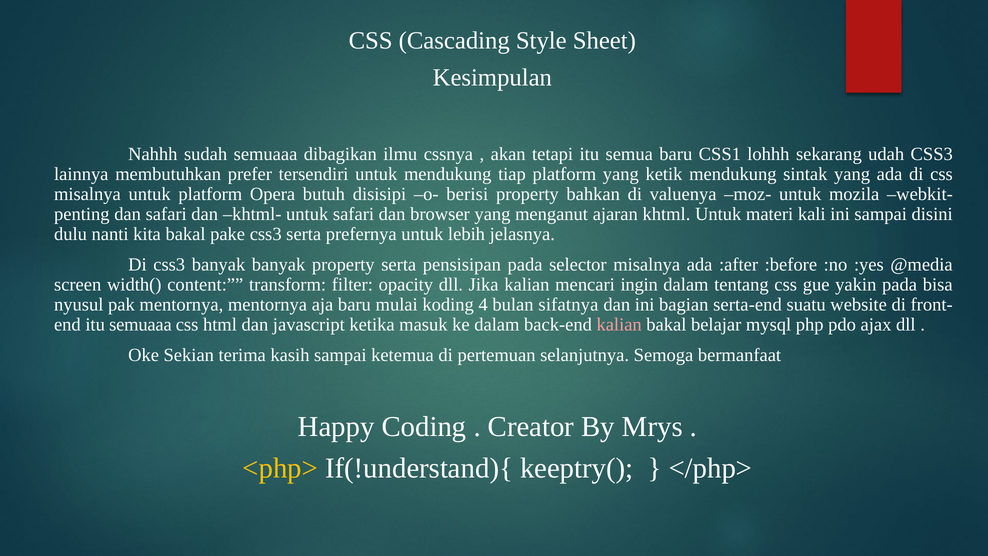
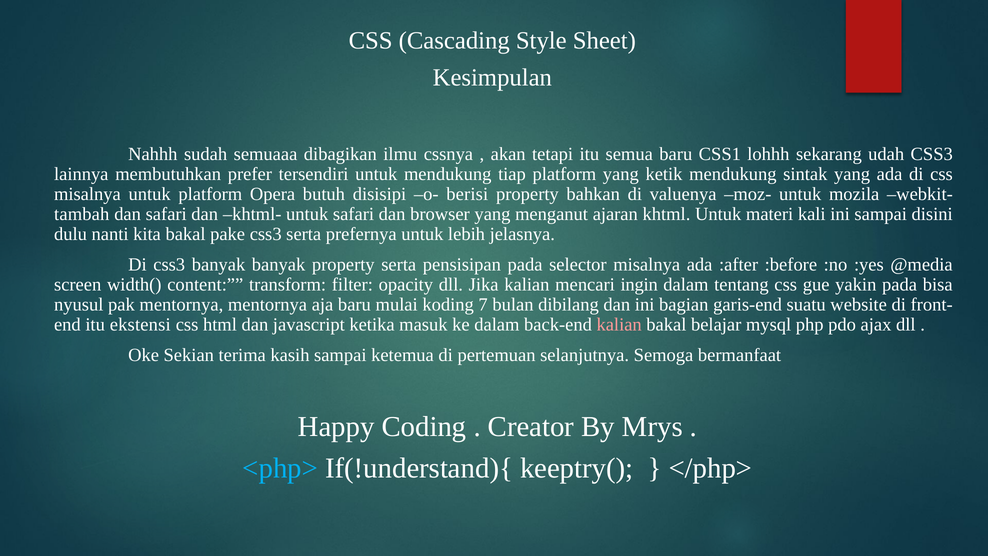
penting: penting -> tambah (82, 214)
4: 4 -> 7 (483, 304)
sifatnya: sifatnya -> dibilang (569, 304)
serta-end: serta-end -> garis-end (748, 304)
itu semuaaa: semuaaa -> ekstensi (140, 325)
<php> colour: yellow -> light blue (280, 468)
